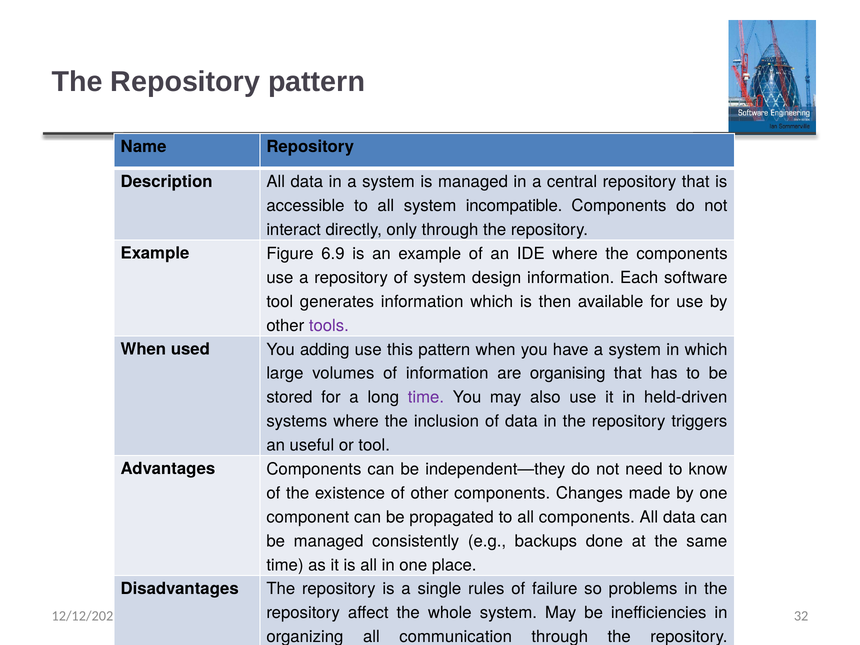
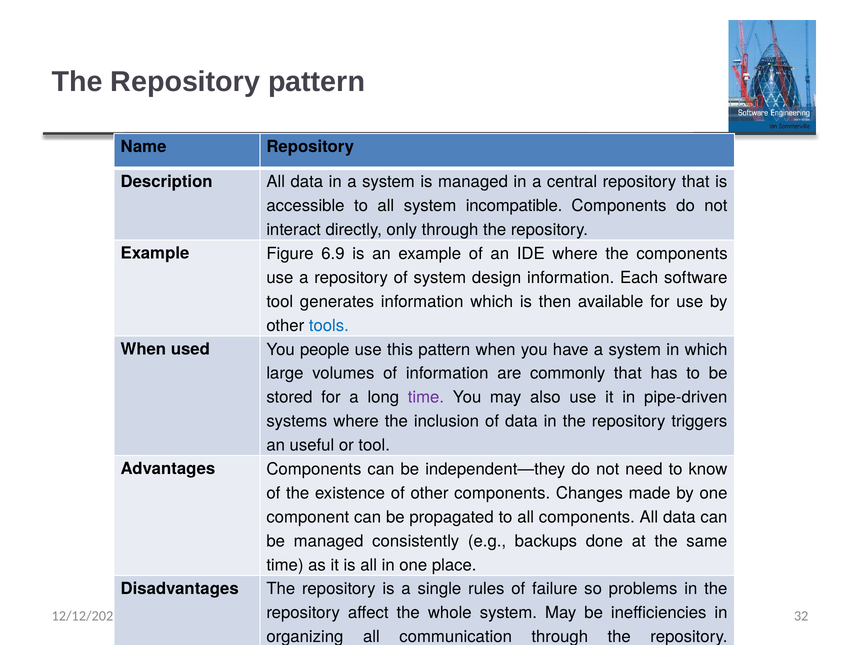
tools colour: purple -> blue (329, 326)
adding: adding -> people (325, 350)
organising: organising -> commonly (568, 373)
held-driven: held-driven -> pipe-driven (686, 397)
